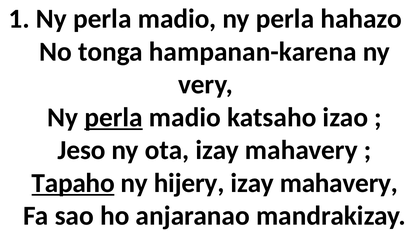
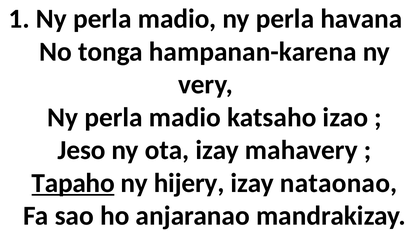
hahazo: hahazo -> havana (361, 19)
perla underline: present -> none (114, 117)
mahavery: mahavery -> nataonao (339, 183)
